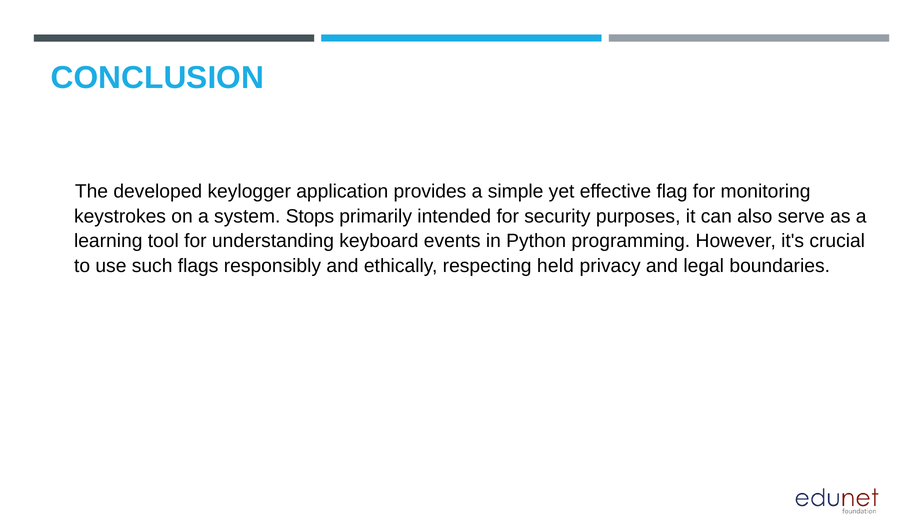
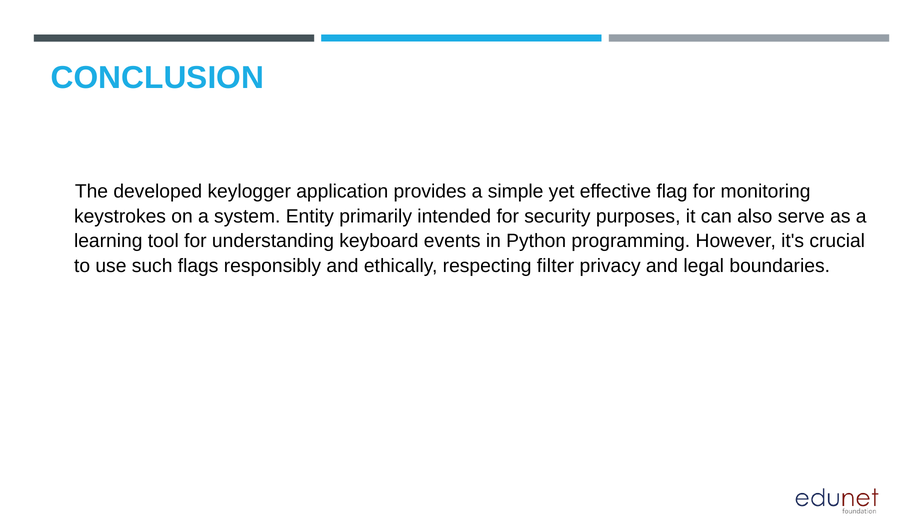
Stops: Stops -> Entity (310, 216)
held: held -> filter (555, 266)
